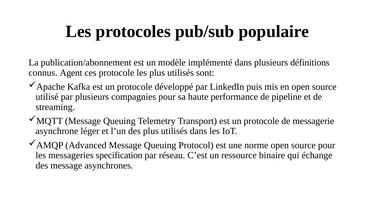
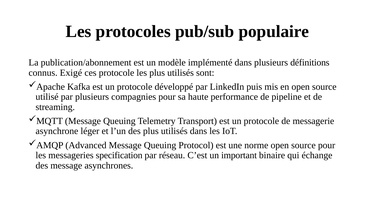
Agent: Agent -> Exigé (71, 73)
ressource: ressource -> important (239, 155)
